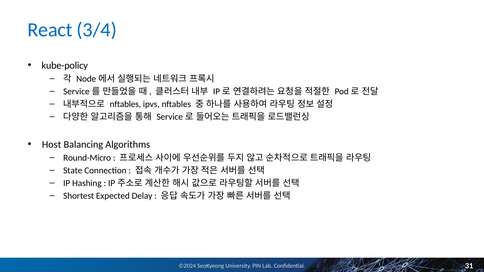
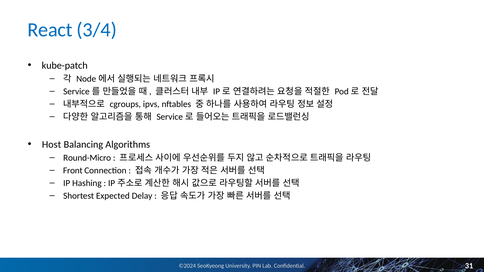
kube-policy: kube-policy -> kube-patch (65, 66)
nftables: nftables -> cgroups (125, 104)
State: State -> Front (73, 171)
